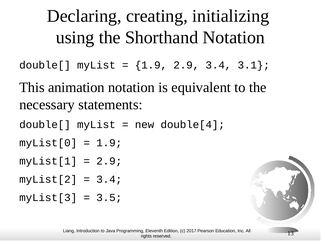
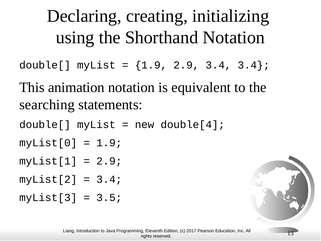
3.4 3.1: 3.1 -> 3.4 (254, 65)
necessary: necessary -> searching (47, 104)
